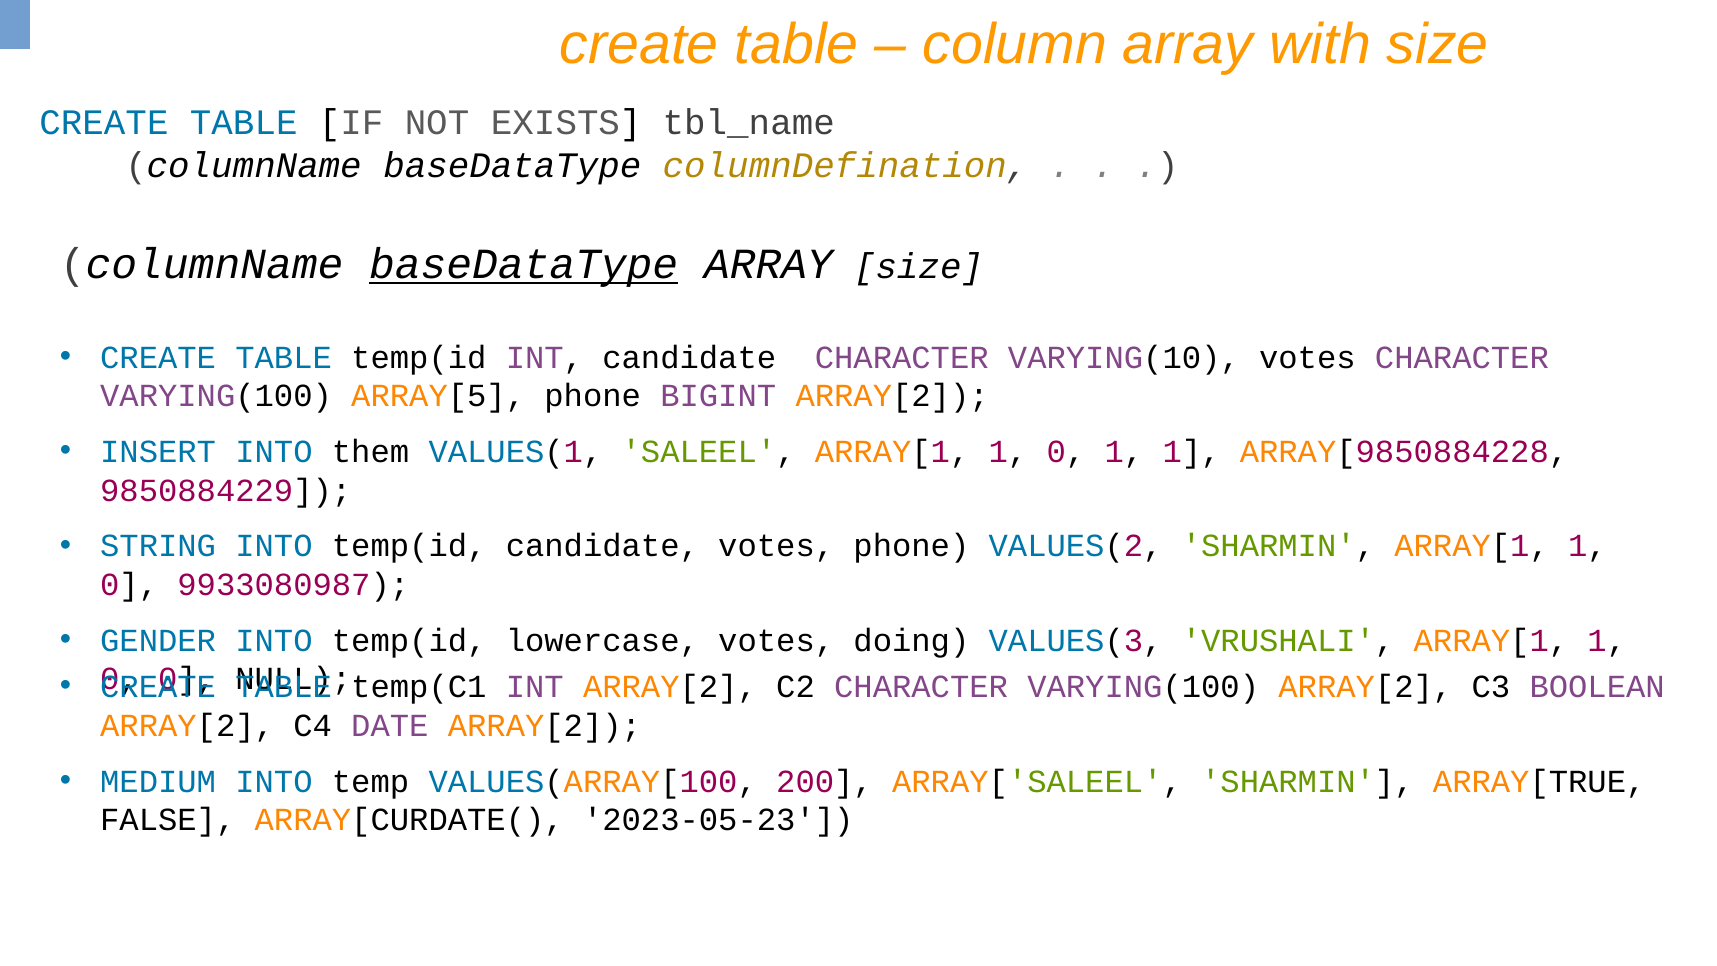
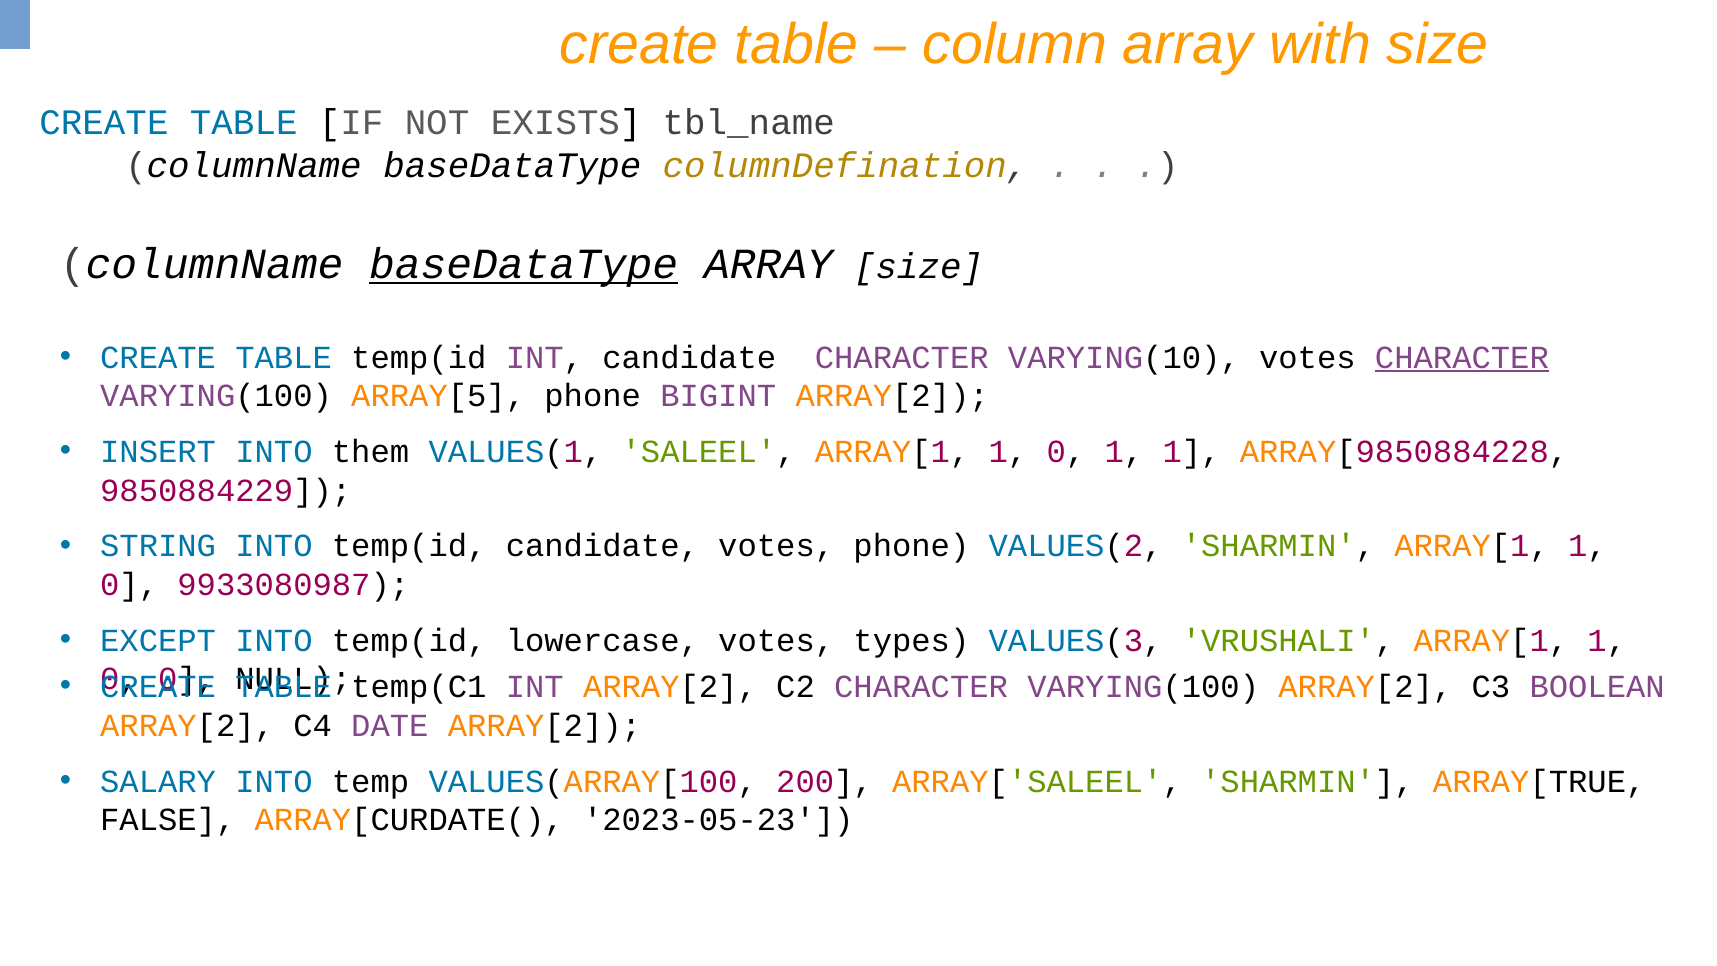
CHARACTER underline: none -> present (1462, 357)
GENDER: GENDER -> EXCEPT (158, 641)
doing: doing -> types (911, 641)
MEDIUM: MEDIUM -> SALARY (158, 781)
